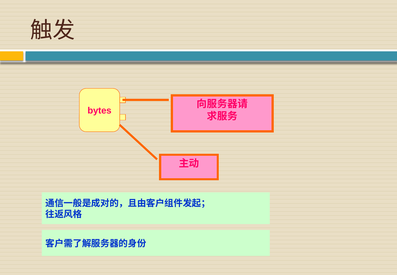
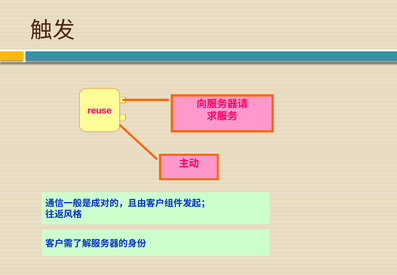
bytes: bytes -> reuse (100, 111)
